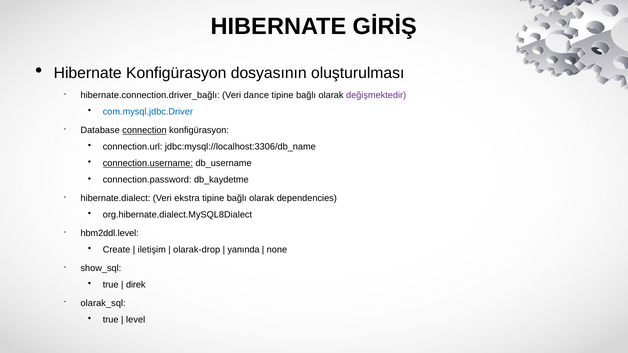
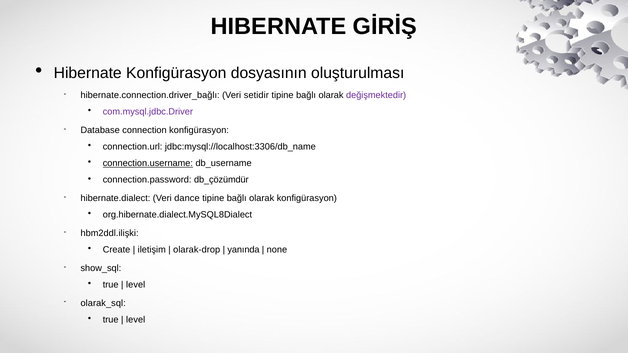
dance: dance -> setidir (256, 95)
com.mysql.jdbc.Driver colour: blue -> purple (148, 112)
connection underline: present -> none (144, 130)
db_kaydetme: db_kaydetme -> db_çözümdür (221, 180)
ekstra: ekstra -> dance (187, 198)
olarak dependencies: dependencies -> konfigürasyon (307, 198)
hbm2ddl.level: hbm2ddl.level -> hbm2ddl.ilişki (110, 233)
direk: direk -> level (136, 285)
